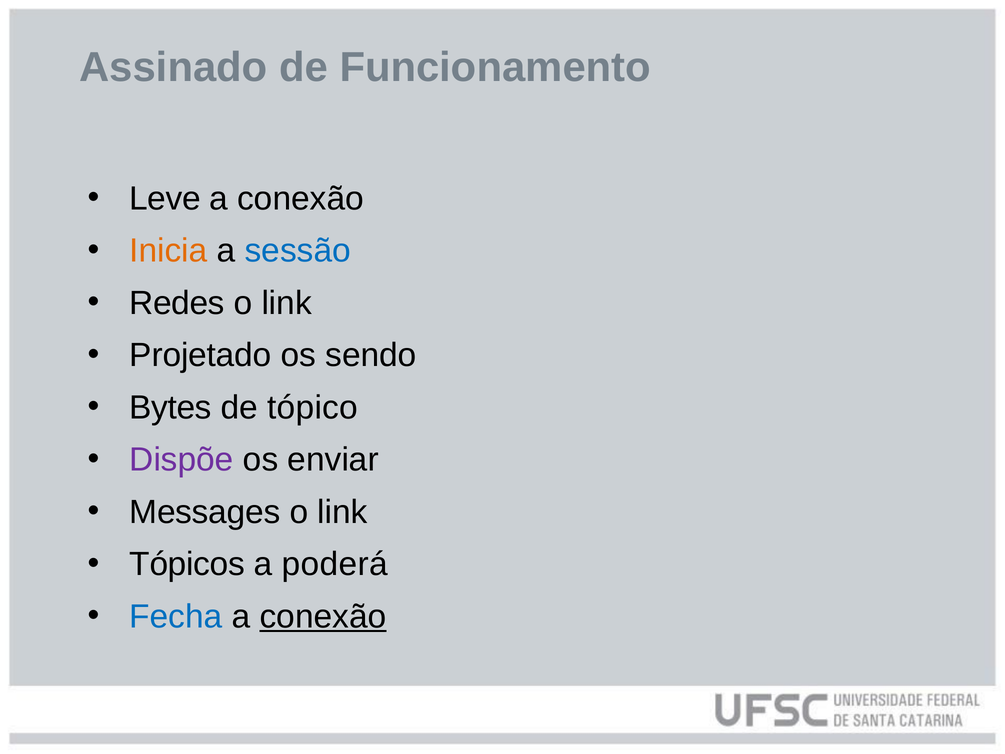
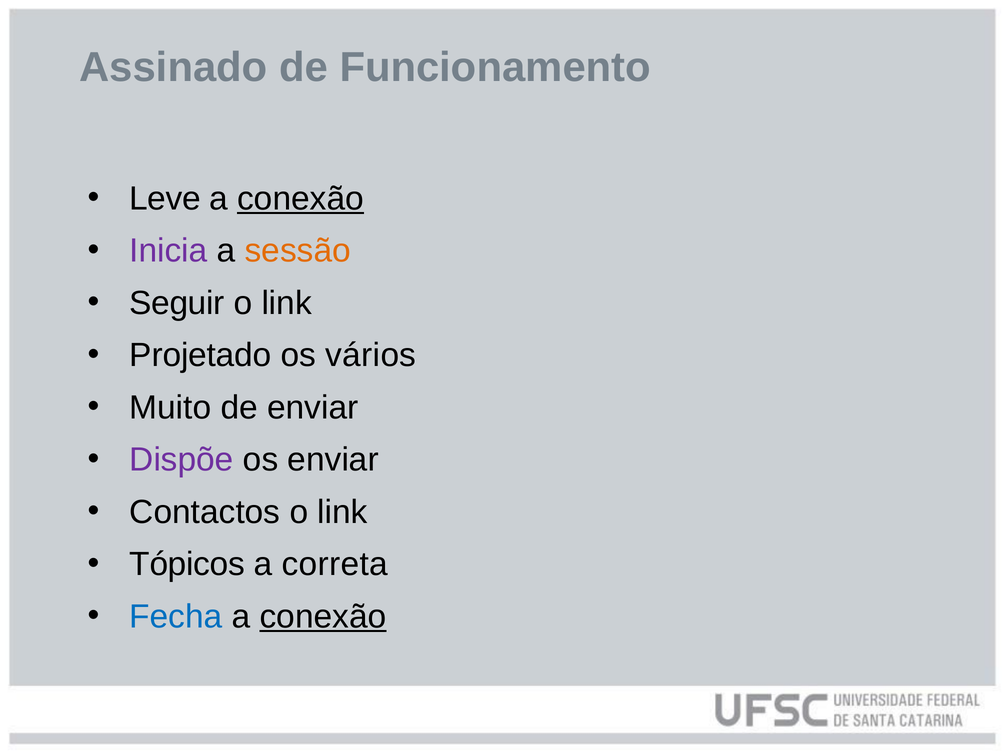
conexão underline: none -> present (301, 199)
Inicia colour: orange -> purple (168, 251)
sessão colour: blue -> orange (298, 251)
Redes: Redes -> Seguir (177, 303)
sendo: sendo -> vários (371, 355)
Bytes: Bytes -> Muito (170, 407)
de tópico: tópico -> enviar (313, 407)
Messages: Messages -> Contactos (205, 512)
poderá: poderá -> correta (335, 564)
